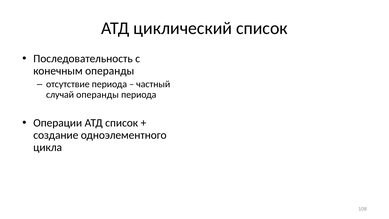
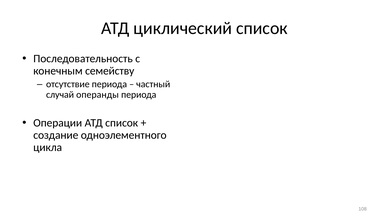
конечным операнды: операнды -> семейству (110, 71)
